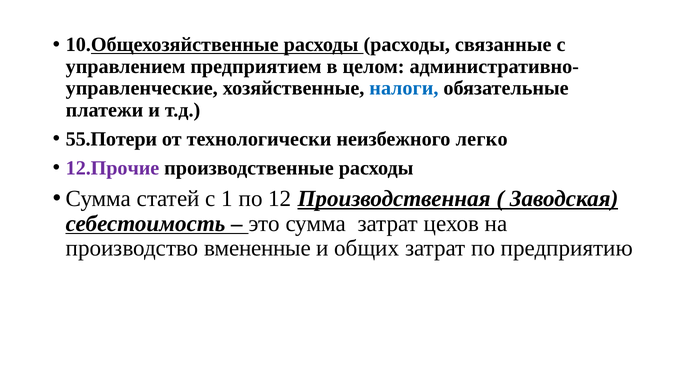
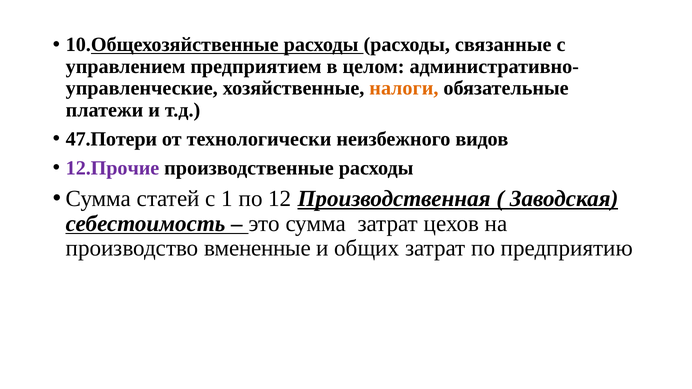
налоги colour: blue -> orange (404, 88)
55.Потери: 55.Потери -> 47.Потери (111, 139)
легко: легко -> видов (482, 139)
